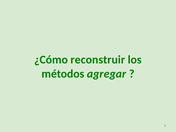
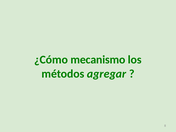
reconstruir: reconstruir -> mecanismo (98, 60)
